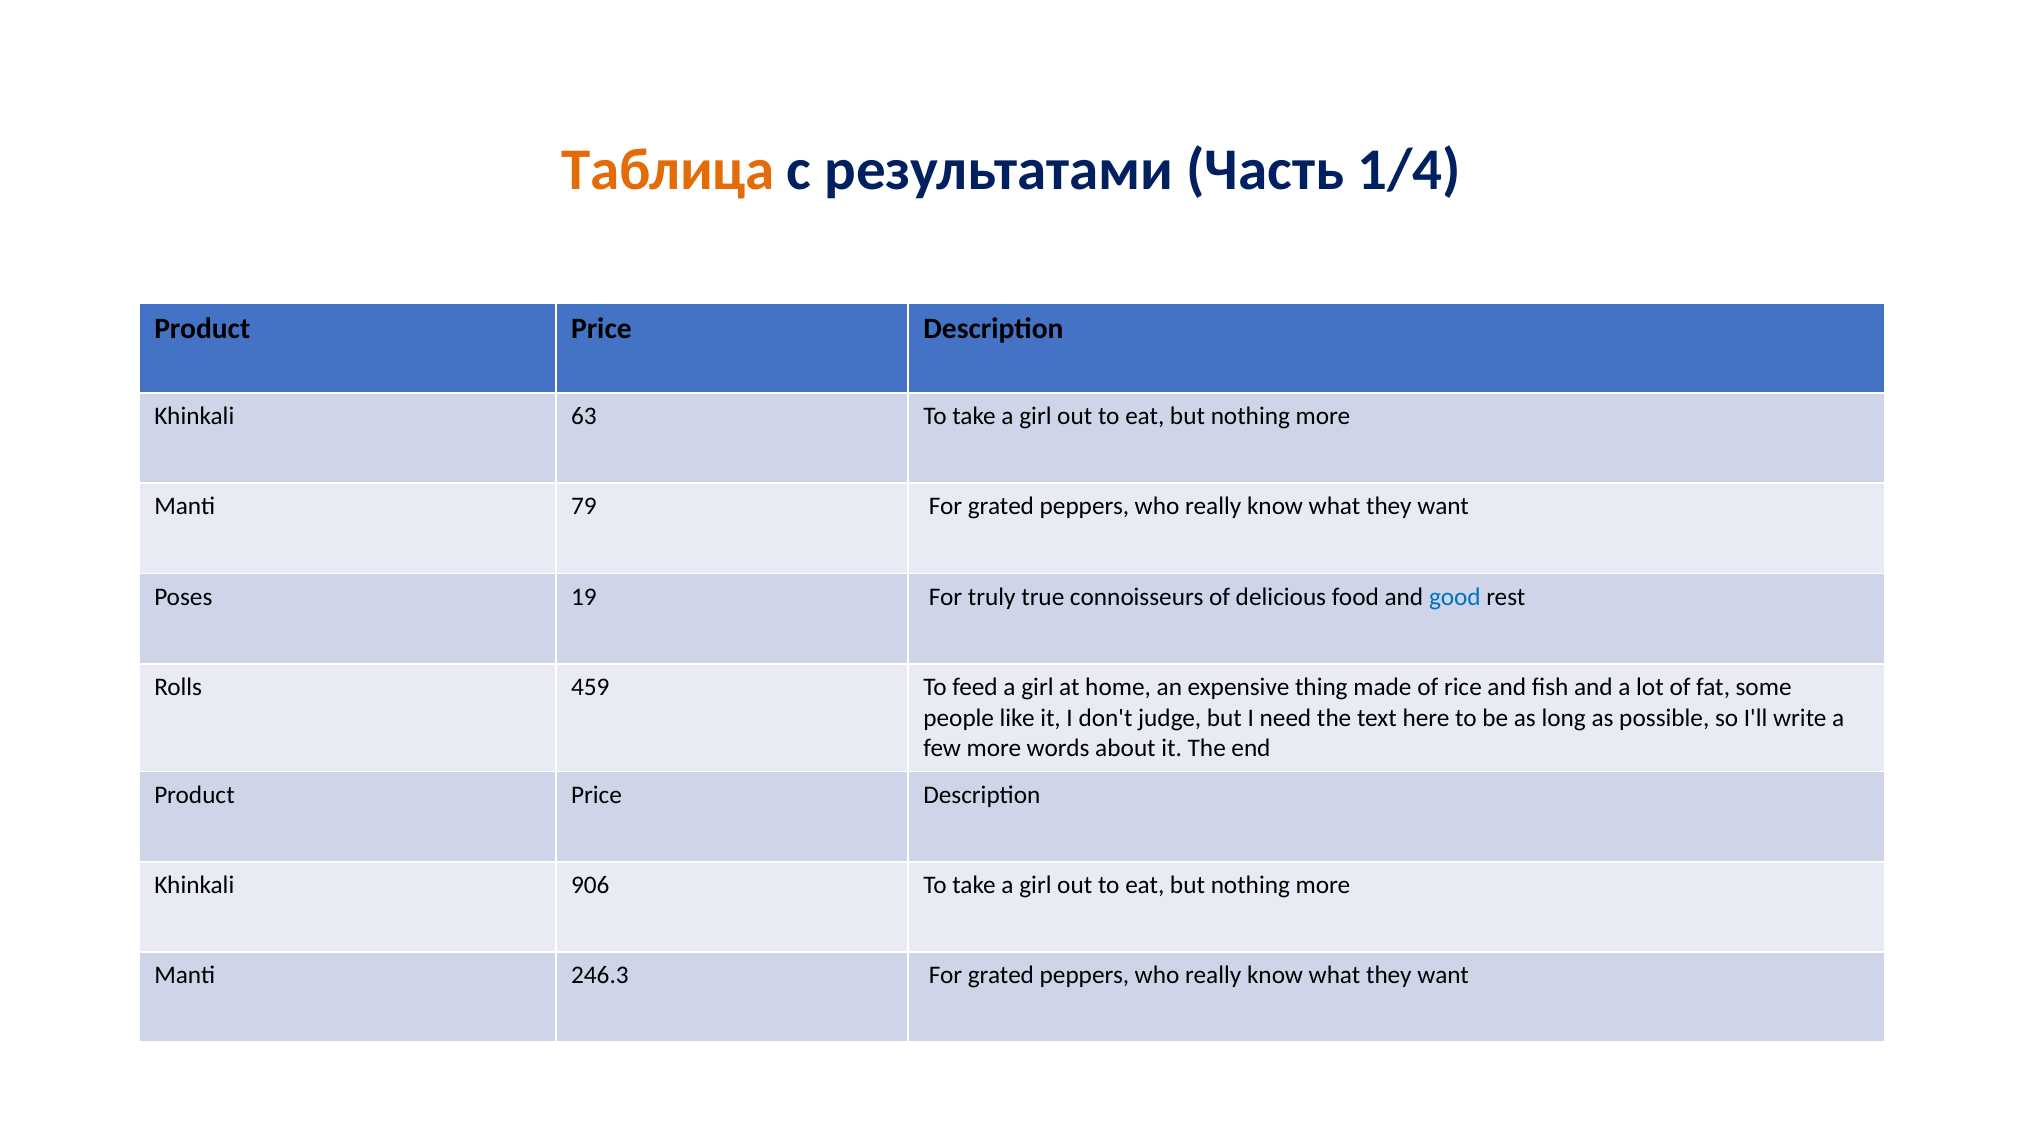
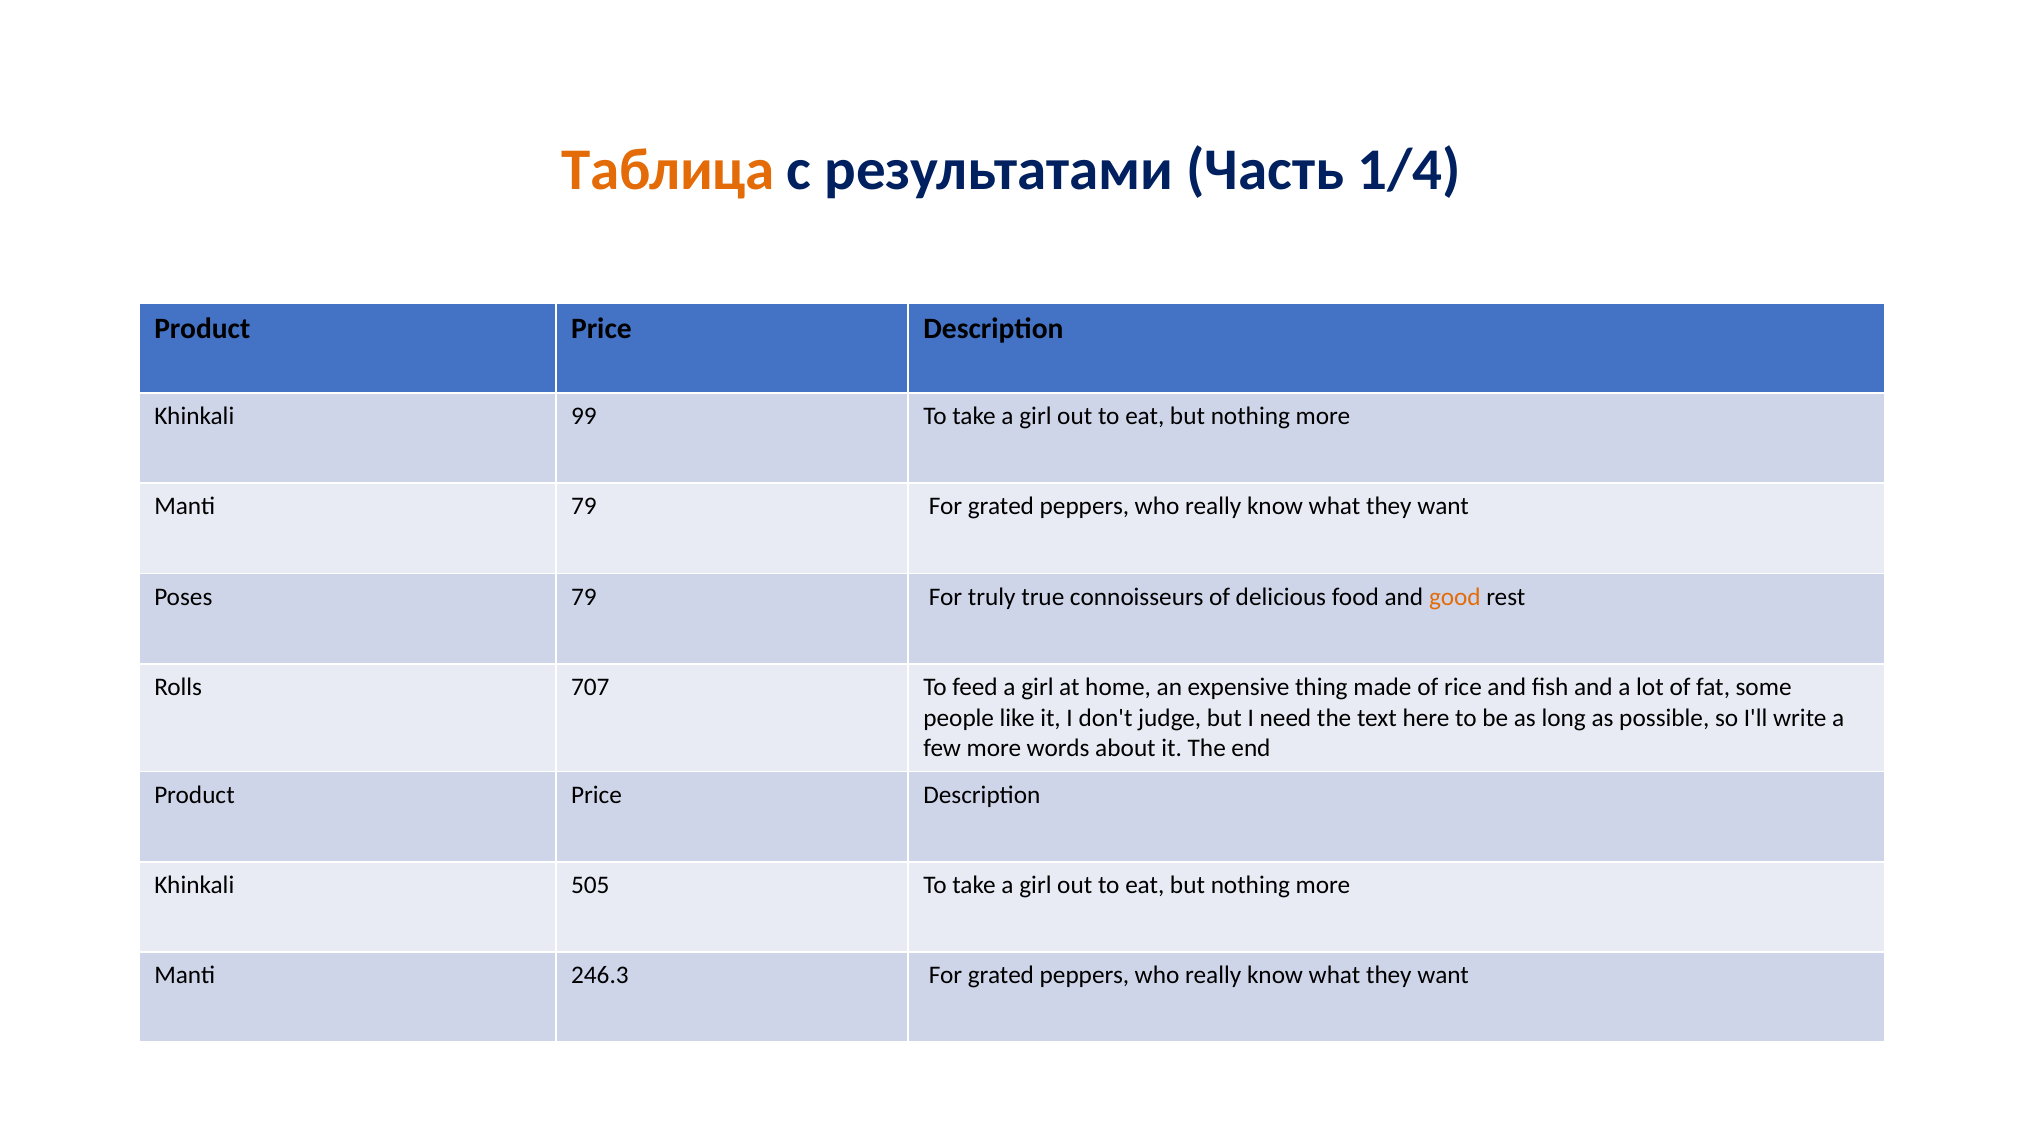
63: 63 -> 99 (584, 417)
Poses 19: 19 -> 79 (584, 597)
good colour: blue -> orange (1455, 597)
459: 459 -> 707 (590, 687)
906: 906 -> 505 (590, 885)
